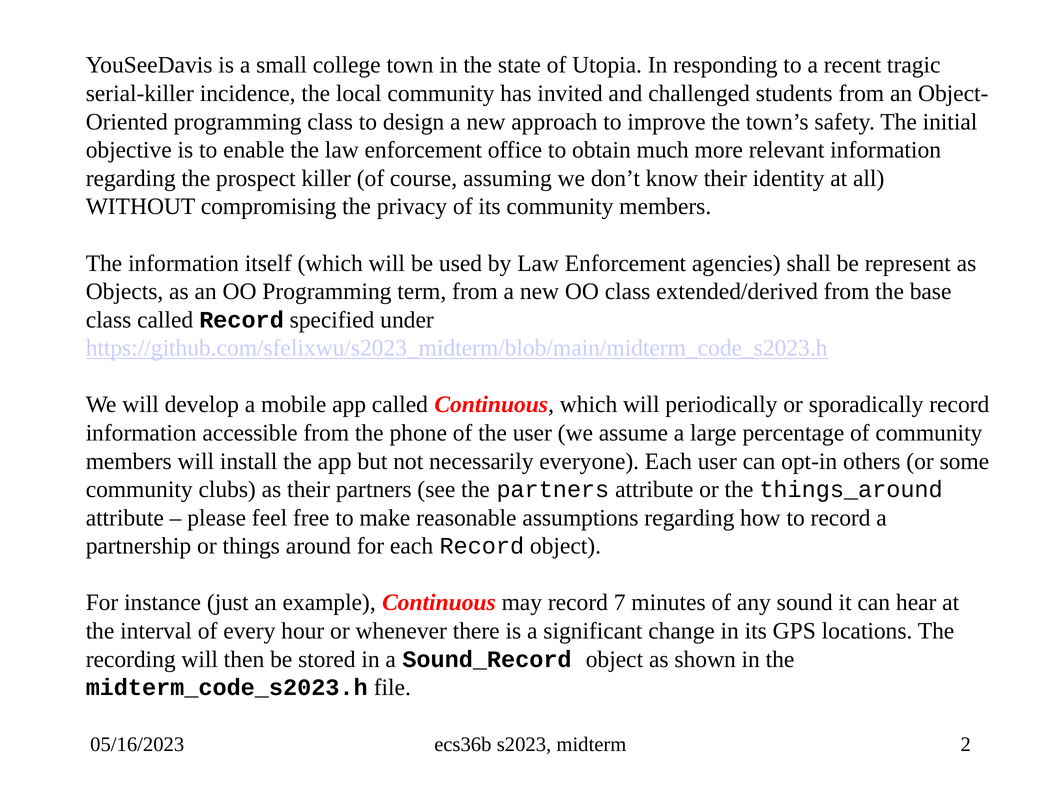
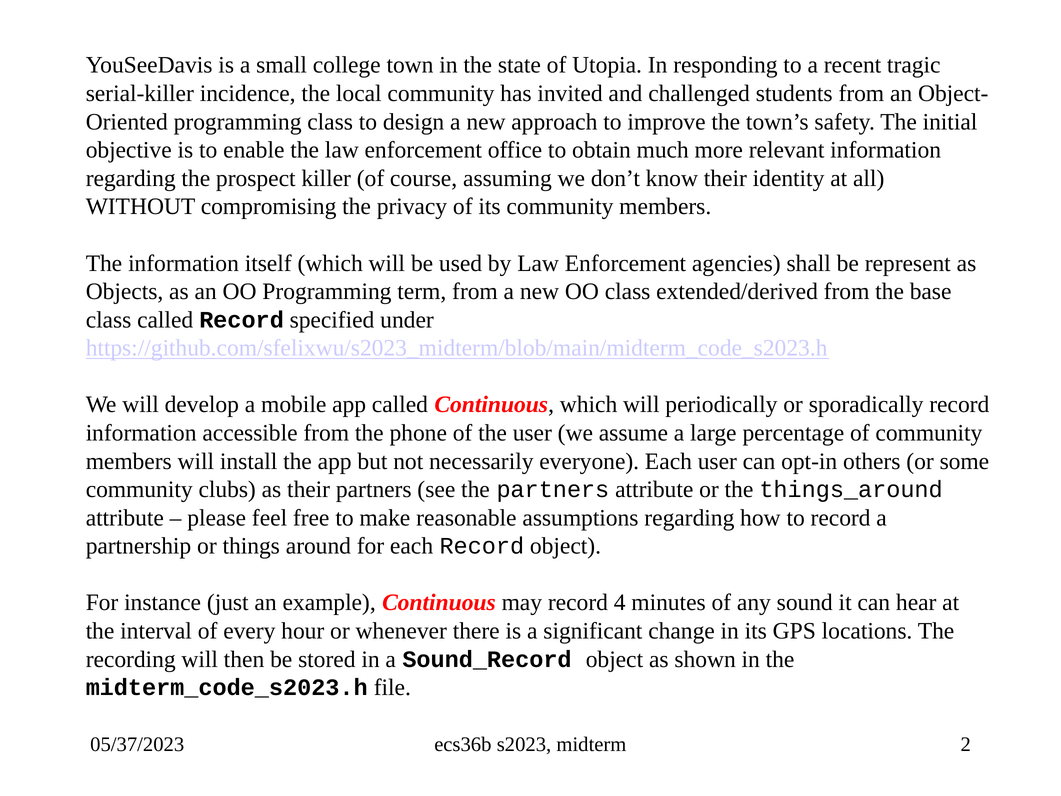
7: 7 -> 4 (620, 603)
05/16/2023: 05/16/2023 -> 05/37/2023 (137, 744)
